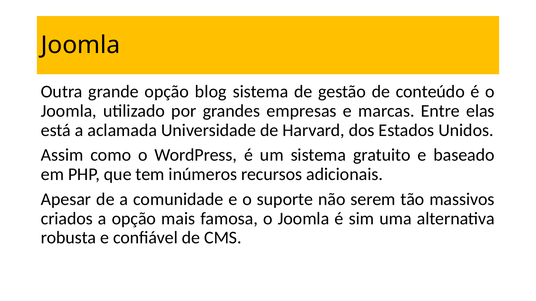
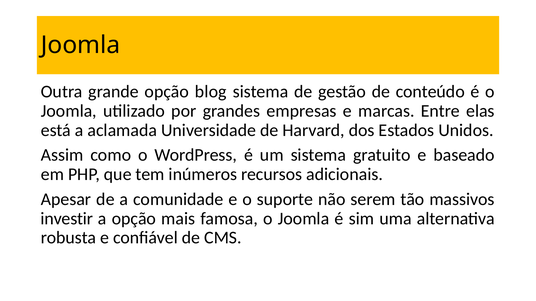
criados: criados -> investir (67, 219)
